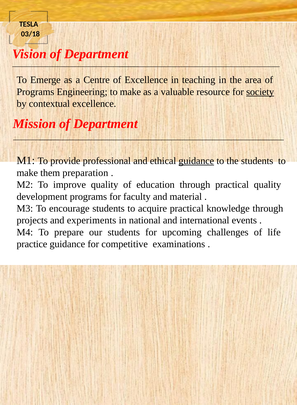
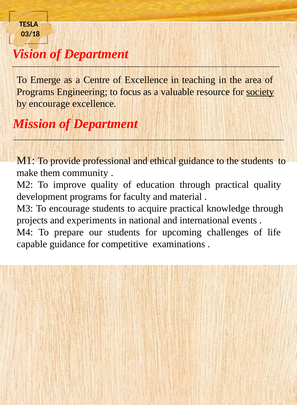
Engineering to make: make -> focus (130, 92)
by contextual: contextual -> encourage (49, 104)
guidance underline: present -> none (196, 161)
preparation: preparation -> community (85, 173)
practice: practice -> capable (32, 245)
